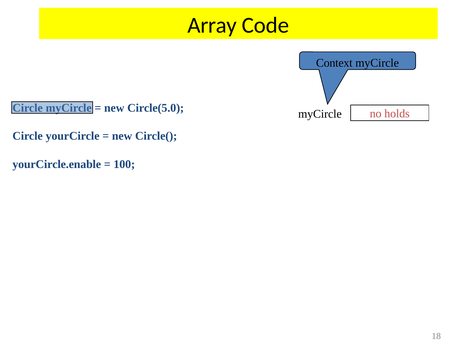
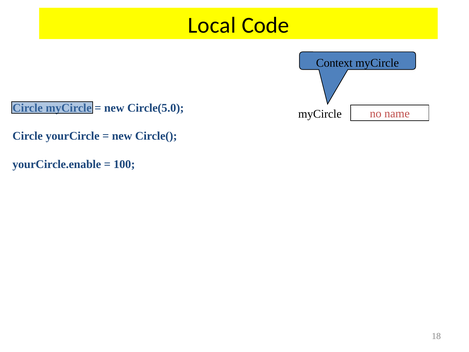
Array: Array -> Local (212, 25)
holds: holds -> name (397, 114)
